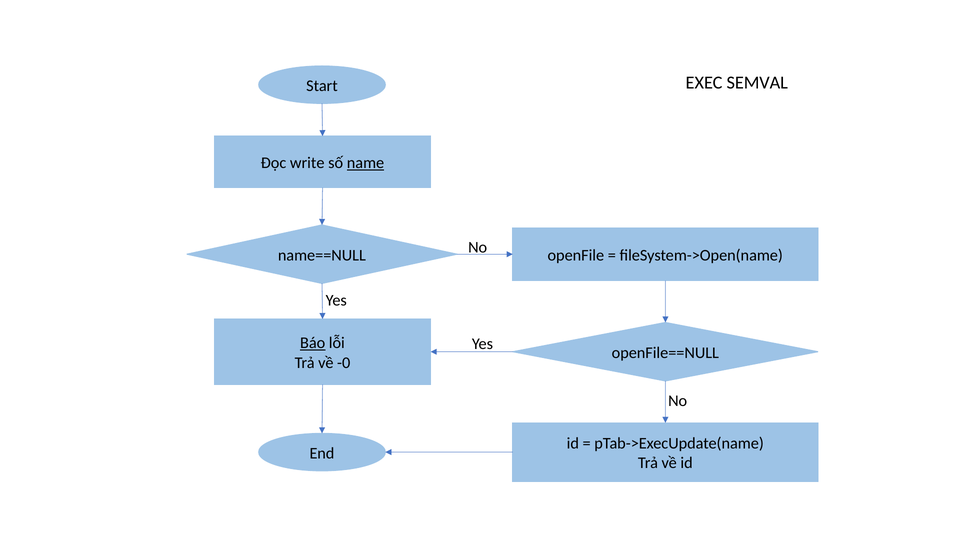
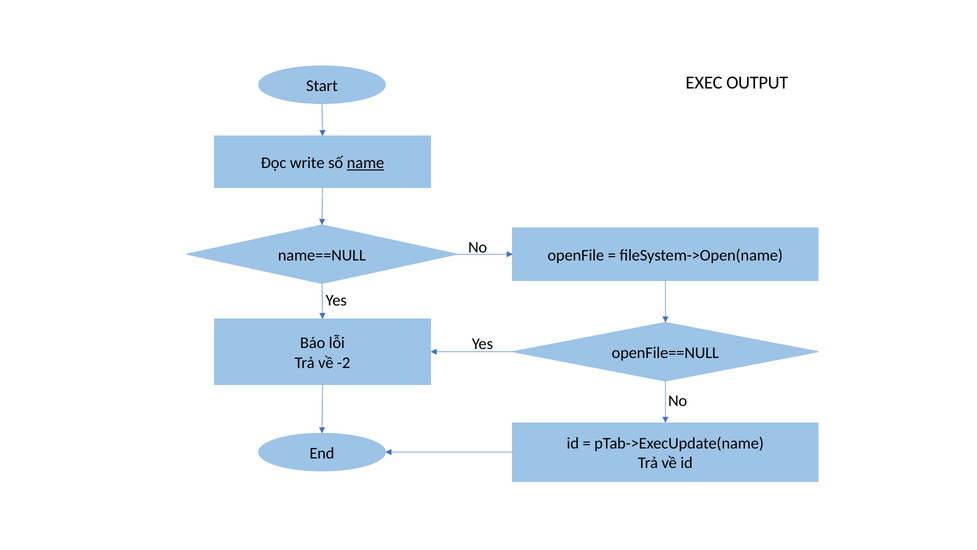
SEMVAL: SEMVAL -> OUTPUT (757, 83)
Báo underline: present -> none (313, 343)
-0: -0 -> -2 (344, 362)
